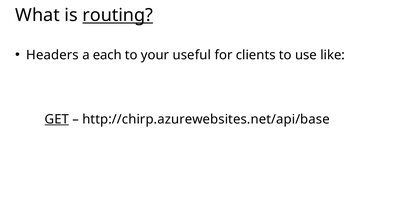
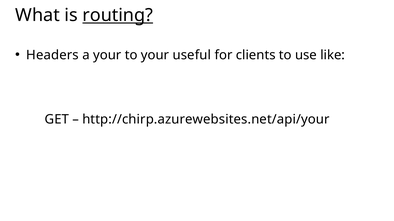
a each: each -> your (107, 55)
GET underline: present -> none (57, 120)
http://chirp.azurewebsites.net/api/base: http://chirp.azurewebsites.net/api/base -> http://chirp.azurewebsites.net/api/your (206, 120)
